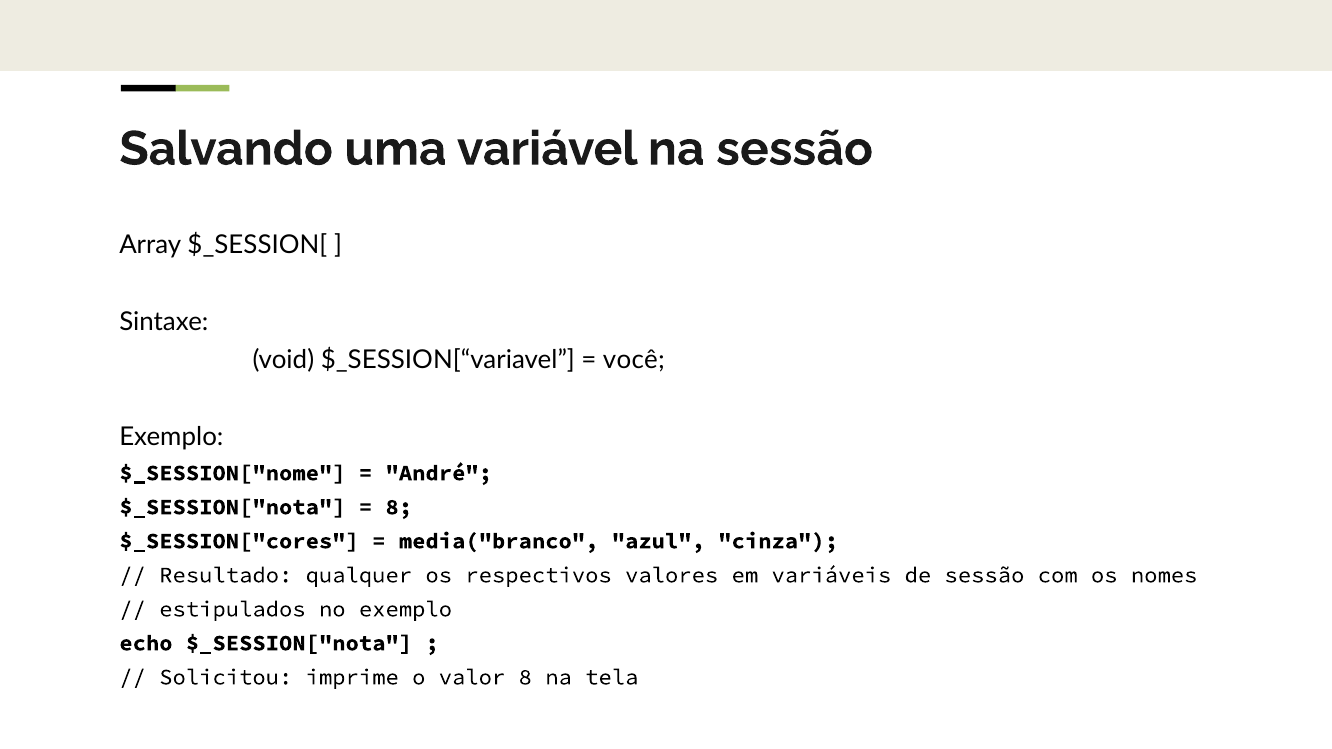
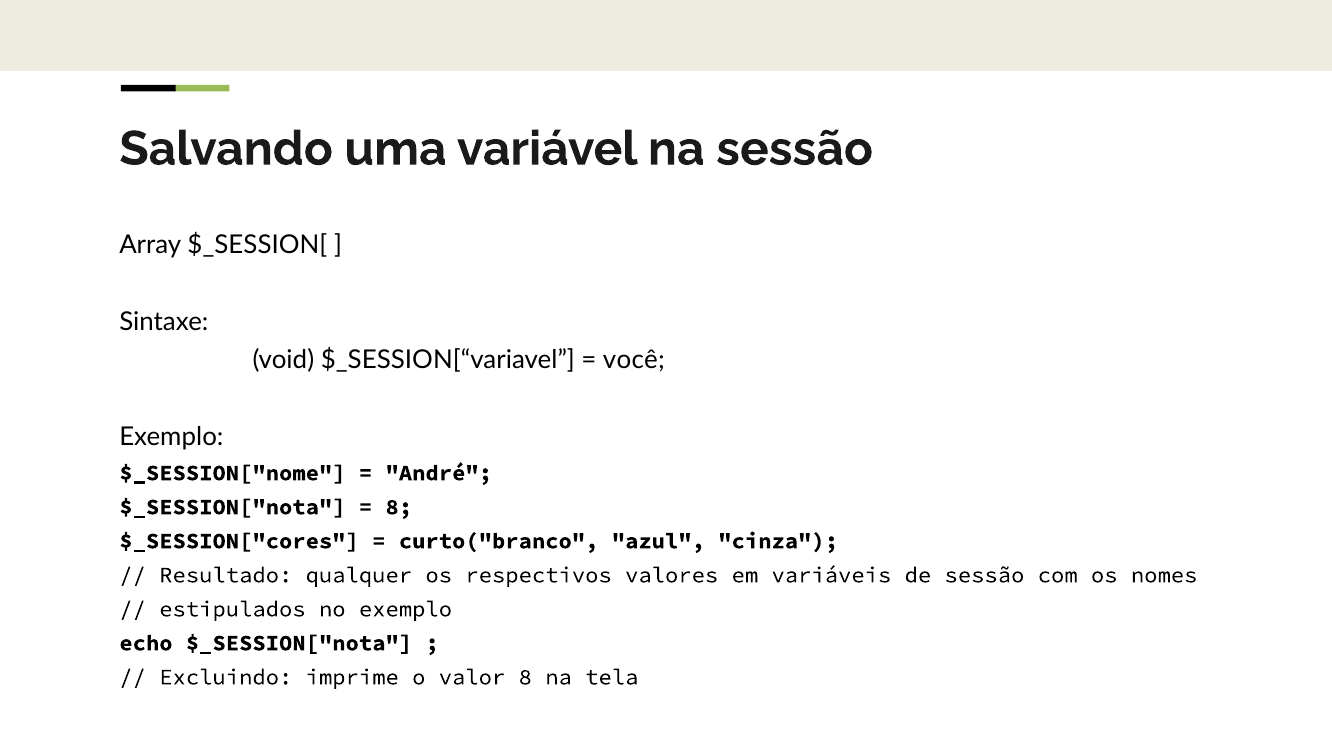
media("branco: media("branco -> curto("branco (499, 541)
Solicitou: Solicitou -> Excluindo (226, 677)
